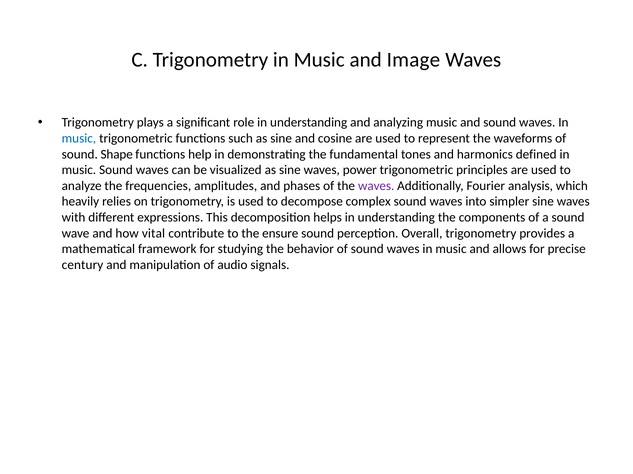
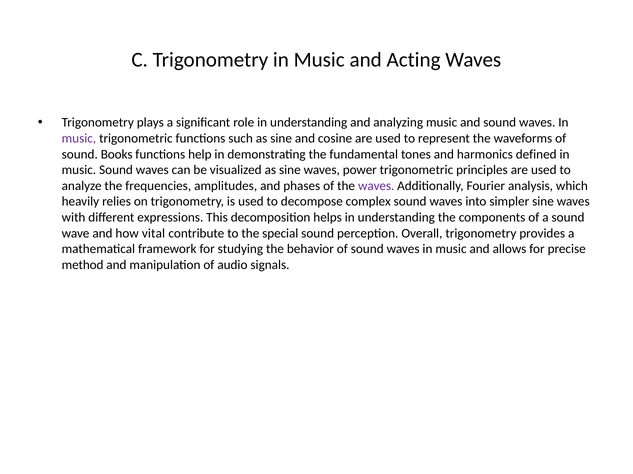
Image: Image -> Acting (414, 60)
music colour: blue -> purple (79, 139)
Shape: Shape -> Books (117, 154)
ensure: ensure -> special (280, 234)
century: century -> method (83, 265)
